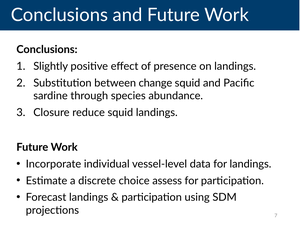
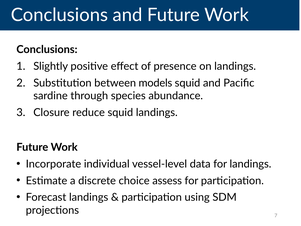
change: change -> models (155, 83)
